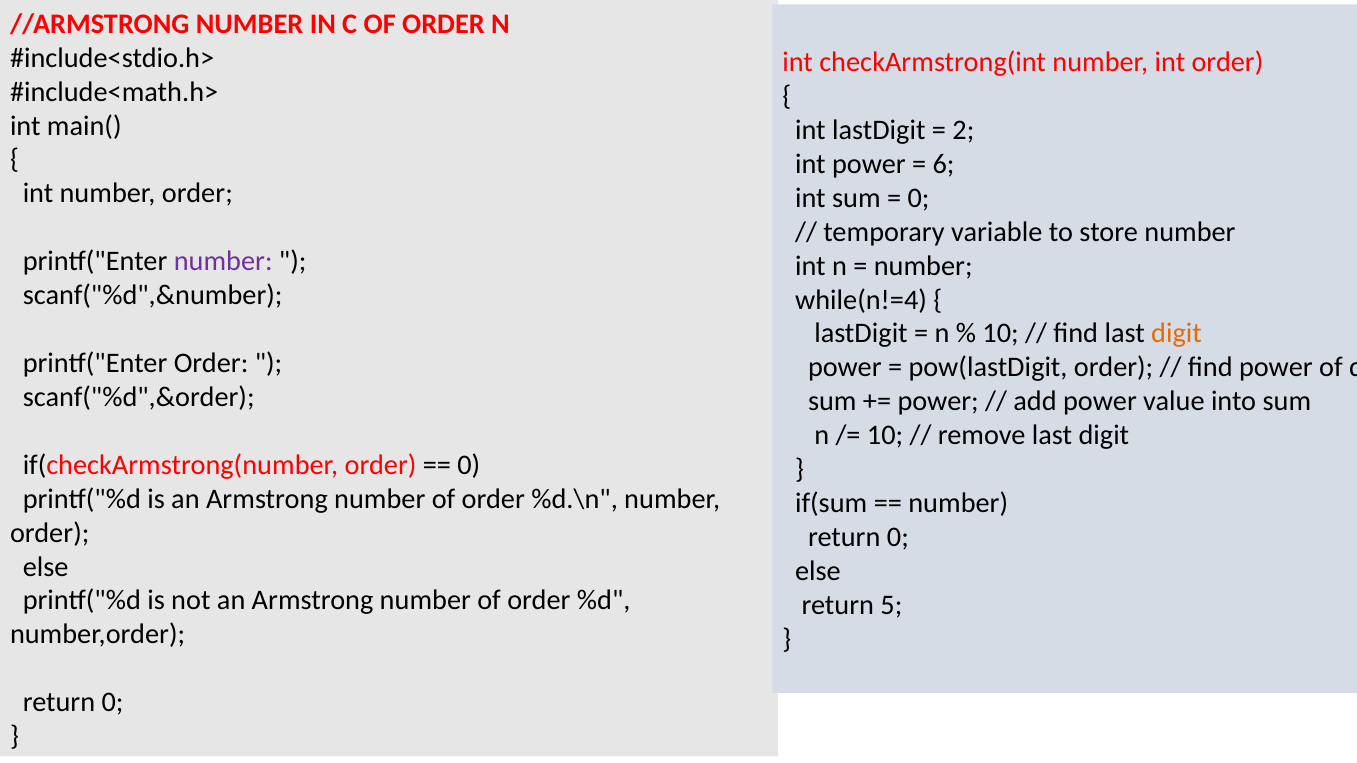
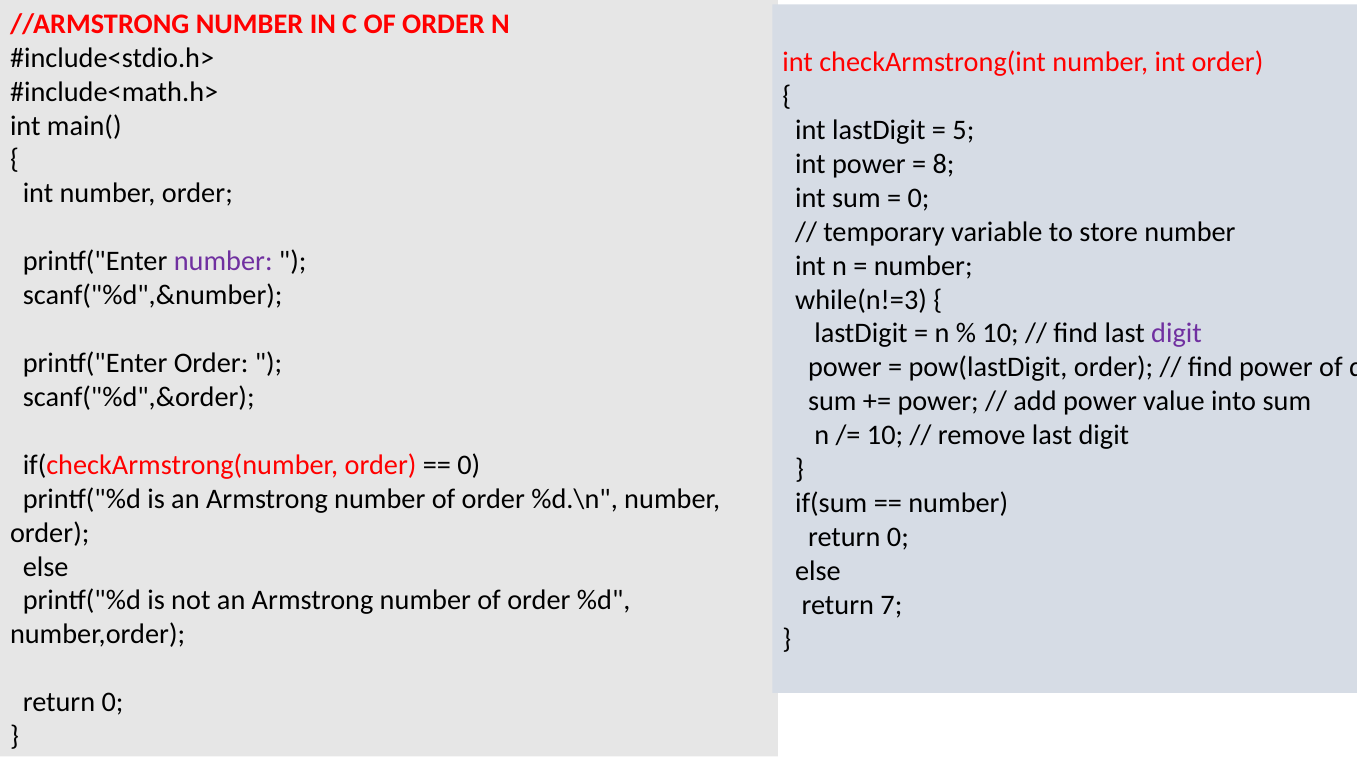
2: 2 -> 5 (963, 130)
6: 6 -> 8 (944, 164)
while(n!=4: while(n!=4 -> while(n!=3 (861, 300)
digit colour: orange -> purple (1176, 334)
5: 5 -> 7 (891, 605)
